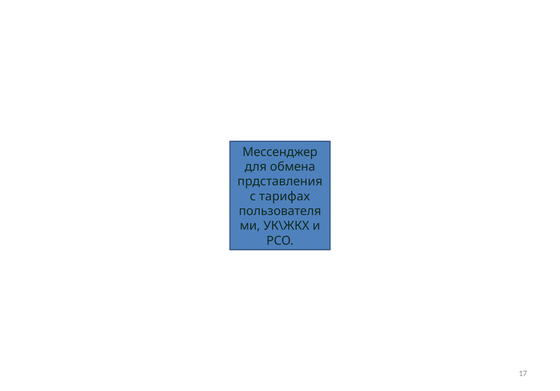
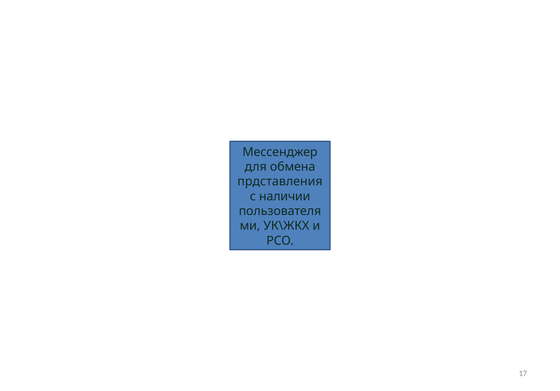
тарифах: тарифах -> наличии (285, 196)
